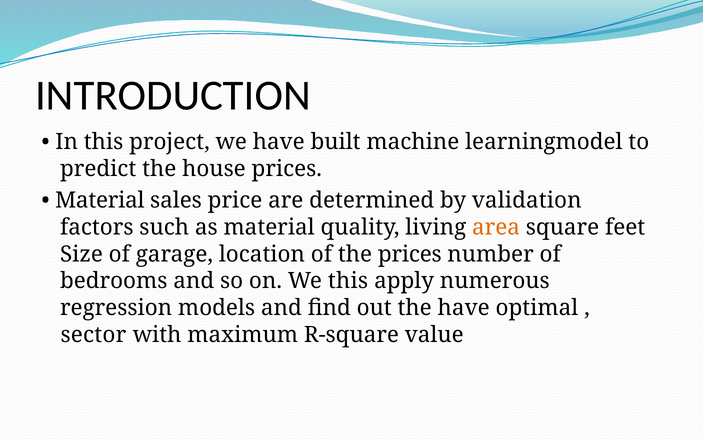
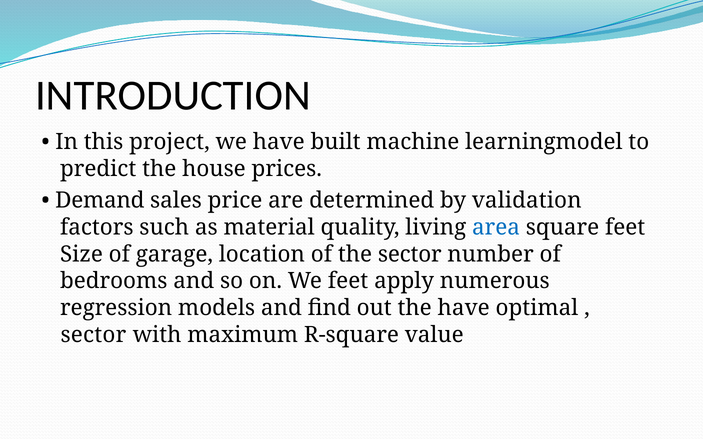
Material: Material -> Demand (100, 201)
area colour: orange -> blue (496, 227)
the prices: prices -> sector (410, 254)
We this: this -> feet (348, 281)
